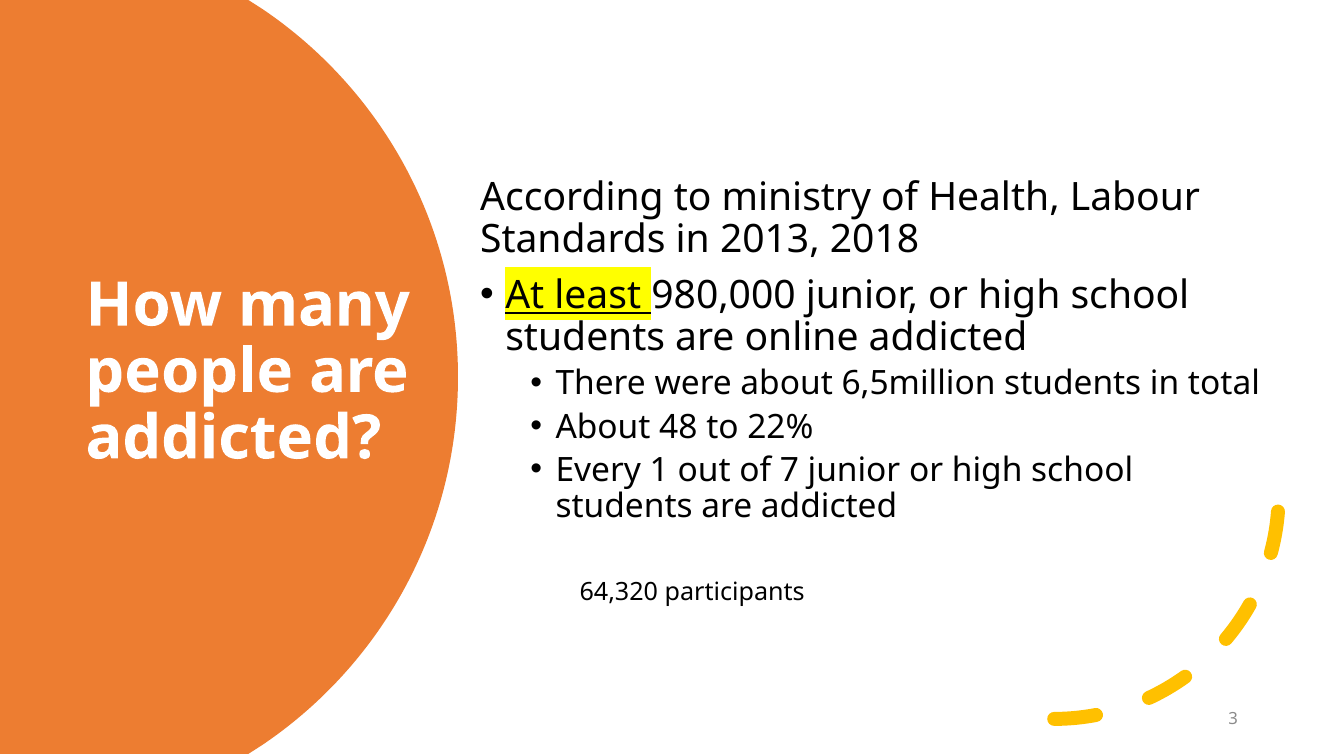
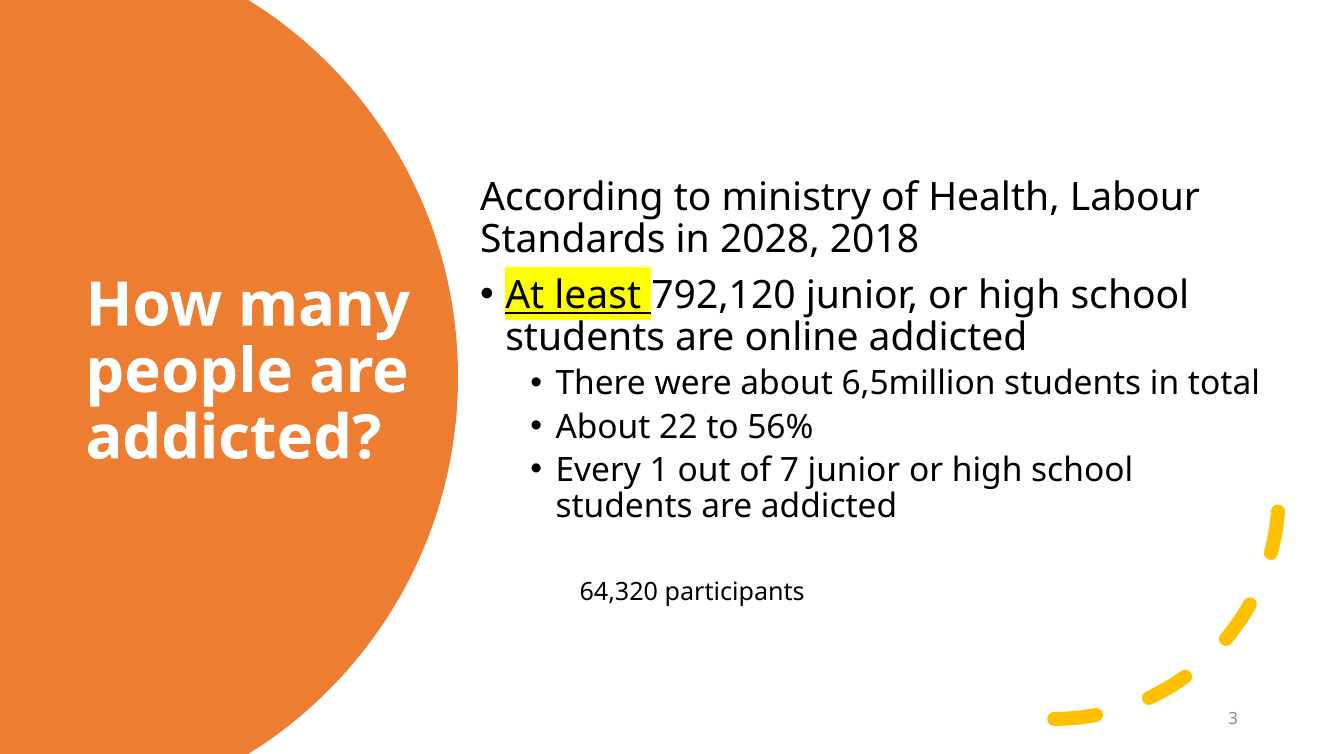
2013: 2013 -> 2028 (770, 239)
980,000: 980,000 -> 792,120 (724, 295)
48: 48 -> 22 (678, 427)
22%: 22% -> 56% (780, 427)
